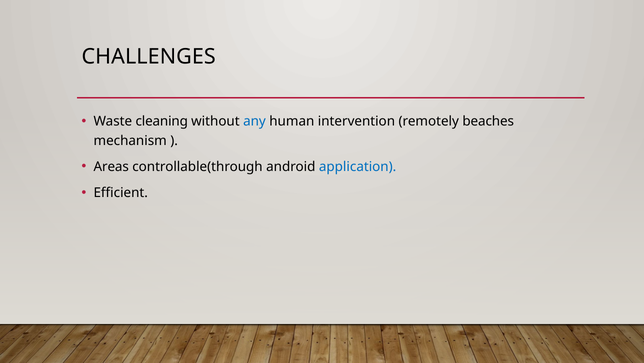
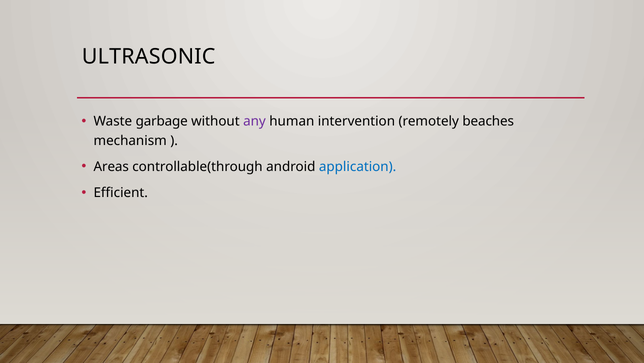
CHALLENGES: CHALLENGES -> ULTRASONIC (149, 56)
cleaning: cleaning -> garbage (162, 121)
any colour: blue -> purple (254, 121)
